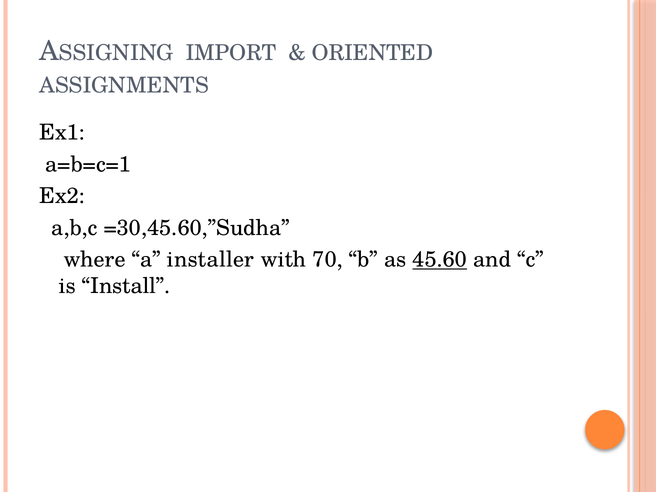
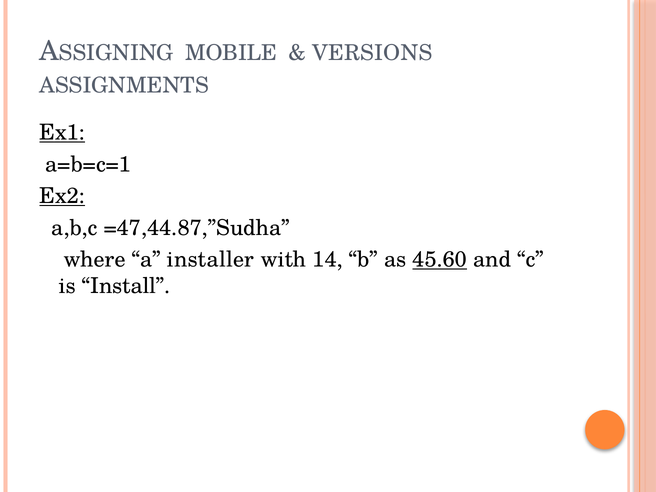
IMPORT: IMPORT -> MOBILE (231, 53)
ORIENTED: ORIENTED -> VERSIONS (372, 53)
Ex1 underline: none -> present (62, 133)
Ex2 underline: none -> present (62, 196)
=30,45.60,”Sudha: =30,45.60,”Sudha -> =47,44.87,”Sudha (197, 228)
70: 70 -> 14 (328, 260)
